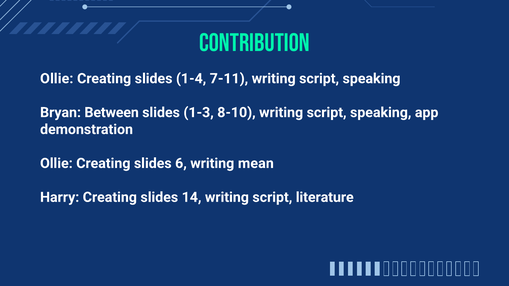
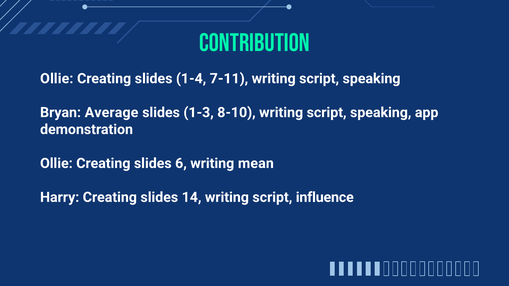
Between: Between -> Average (112, 113)
literature: literature -> influence (325, 197)
